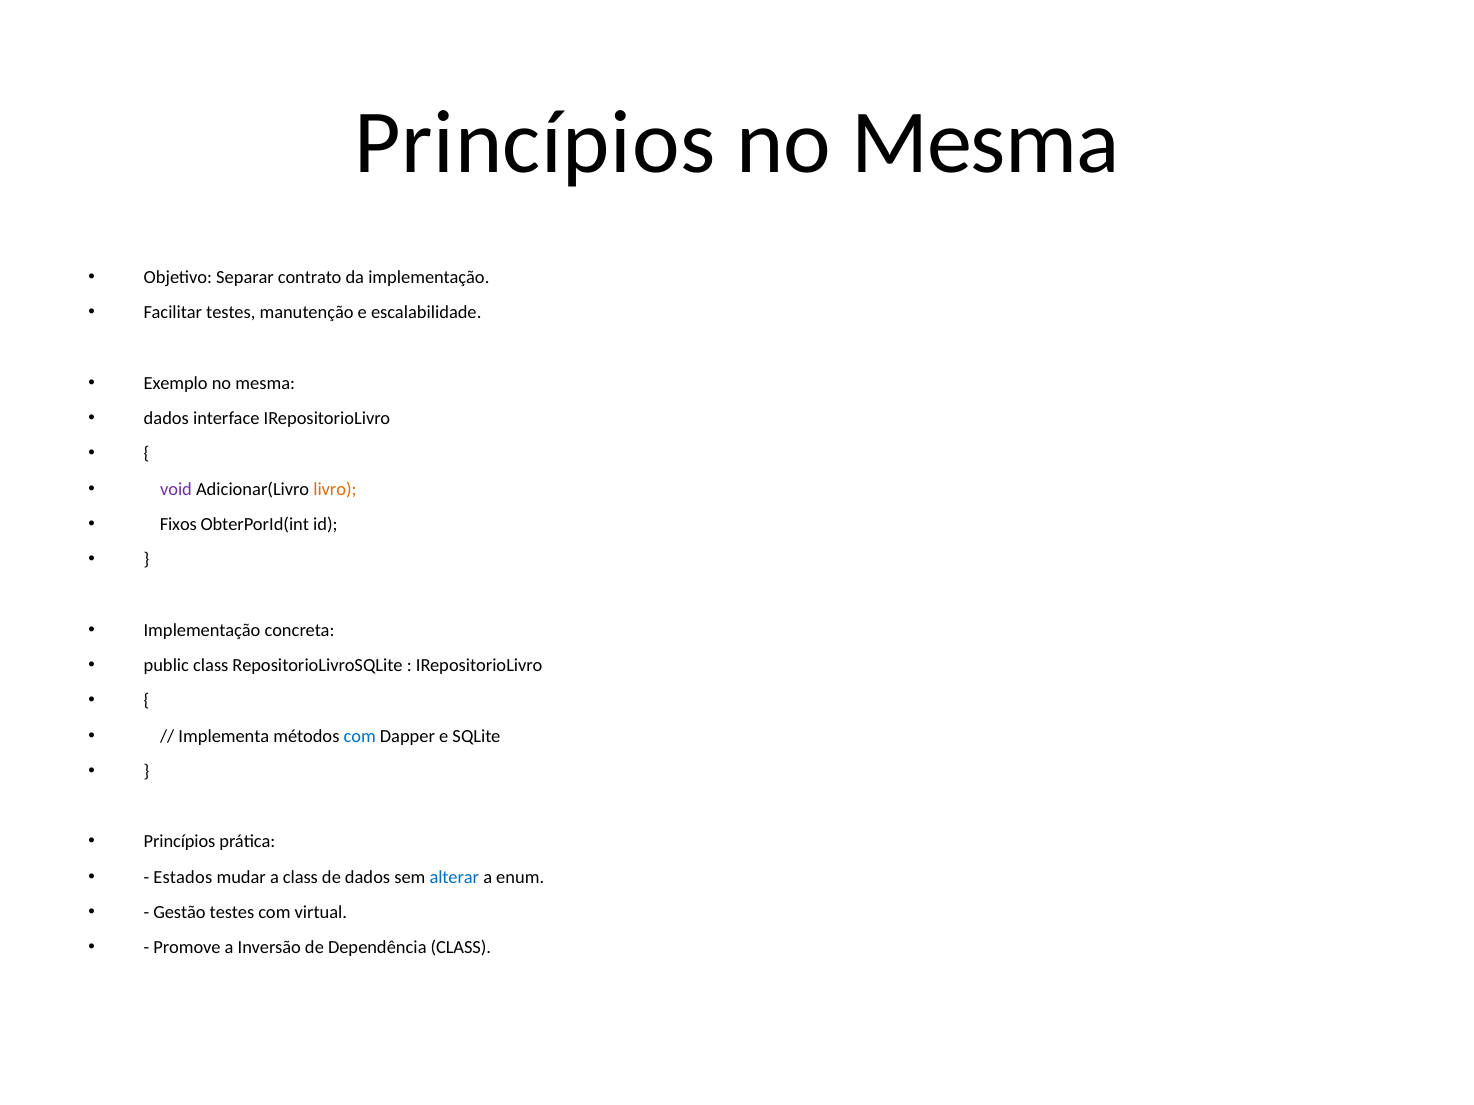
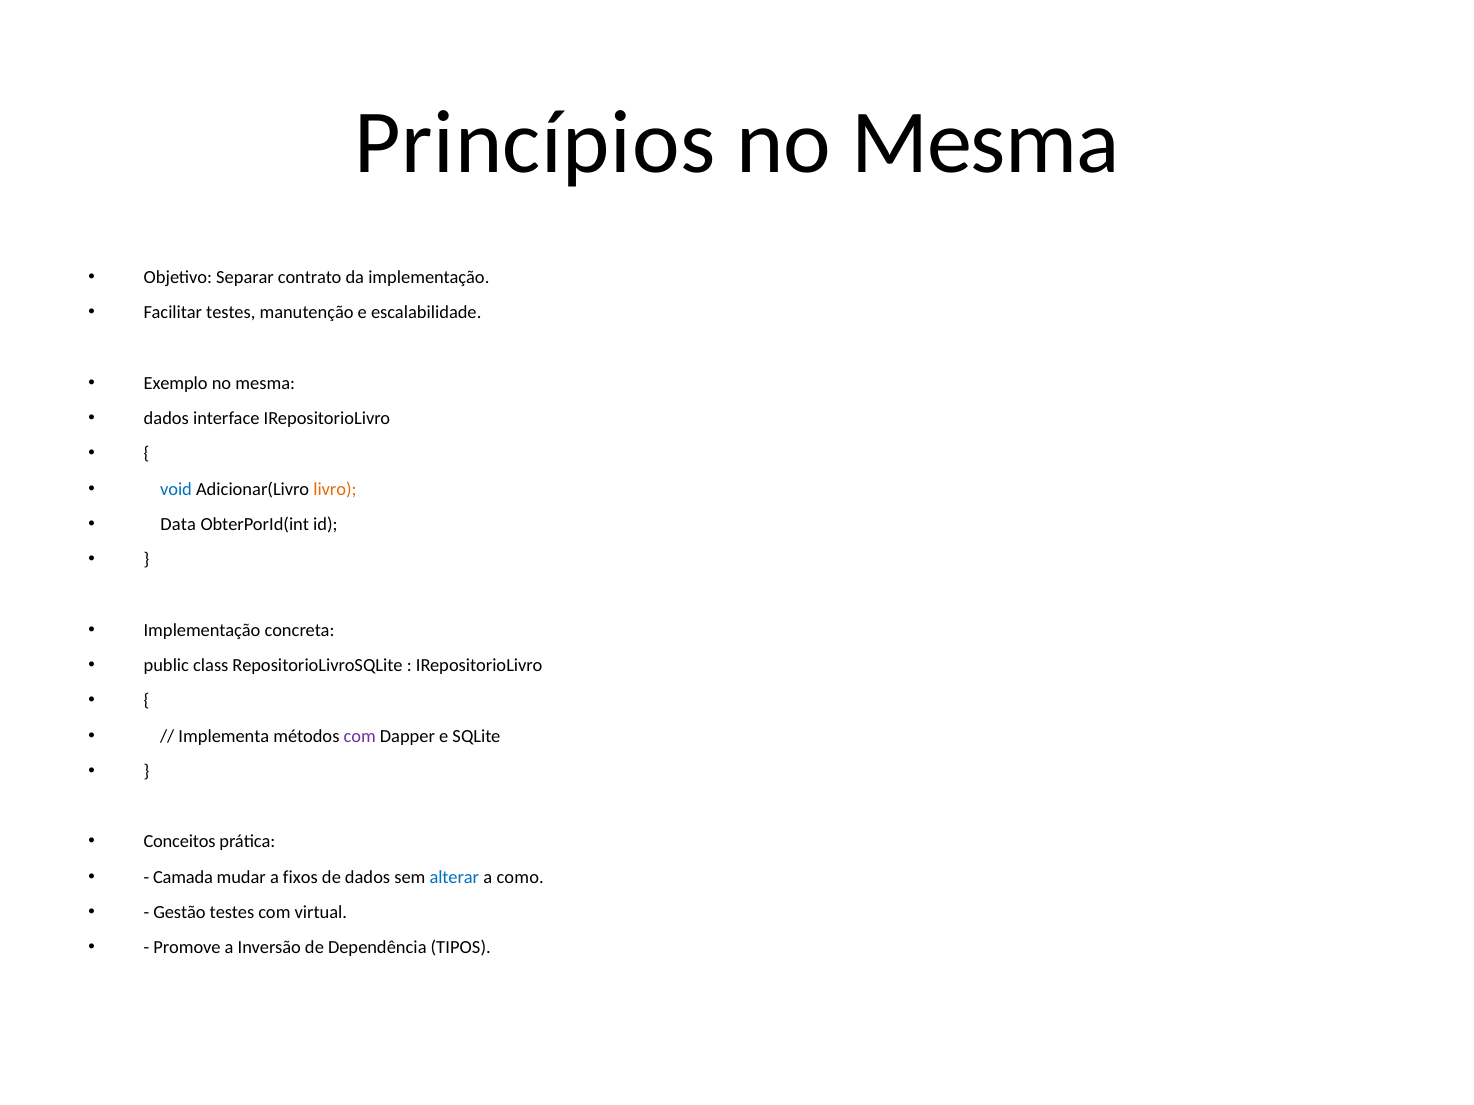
void colour: purple -> blue (176, 489)
Fixos: Fixos -> Data (178, 525)
com colour: blue -> purple (360, 736)
Princípios: Princípios -> Conceitos (180, 842)
Estados: Estados -> Camada (183, 877)
a class: class -> fixos (300, 877)
enum: enum -> como (520, 877)
Dependência CLASS: CLASS -> TIPOS (461, 948)
